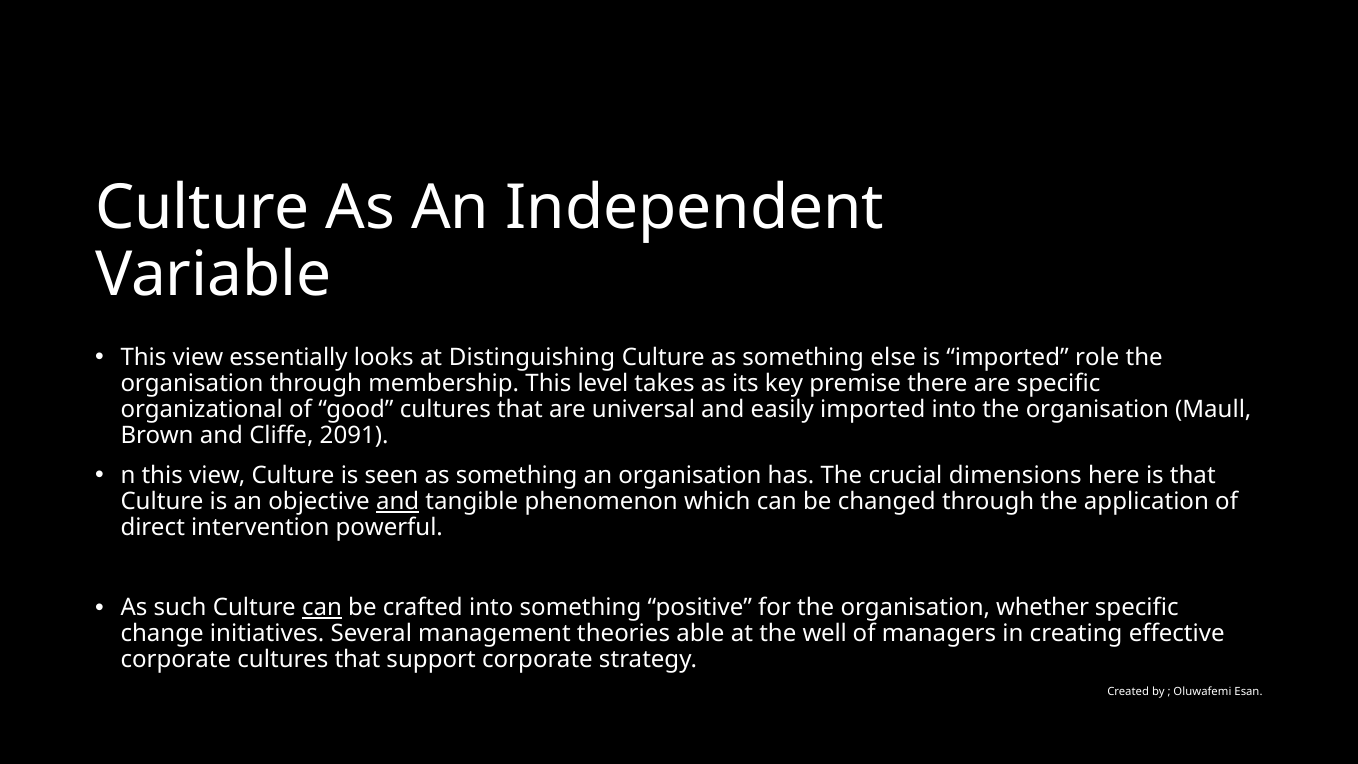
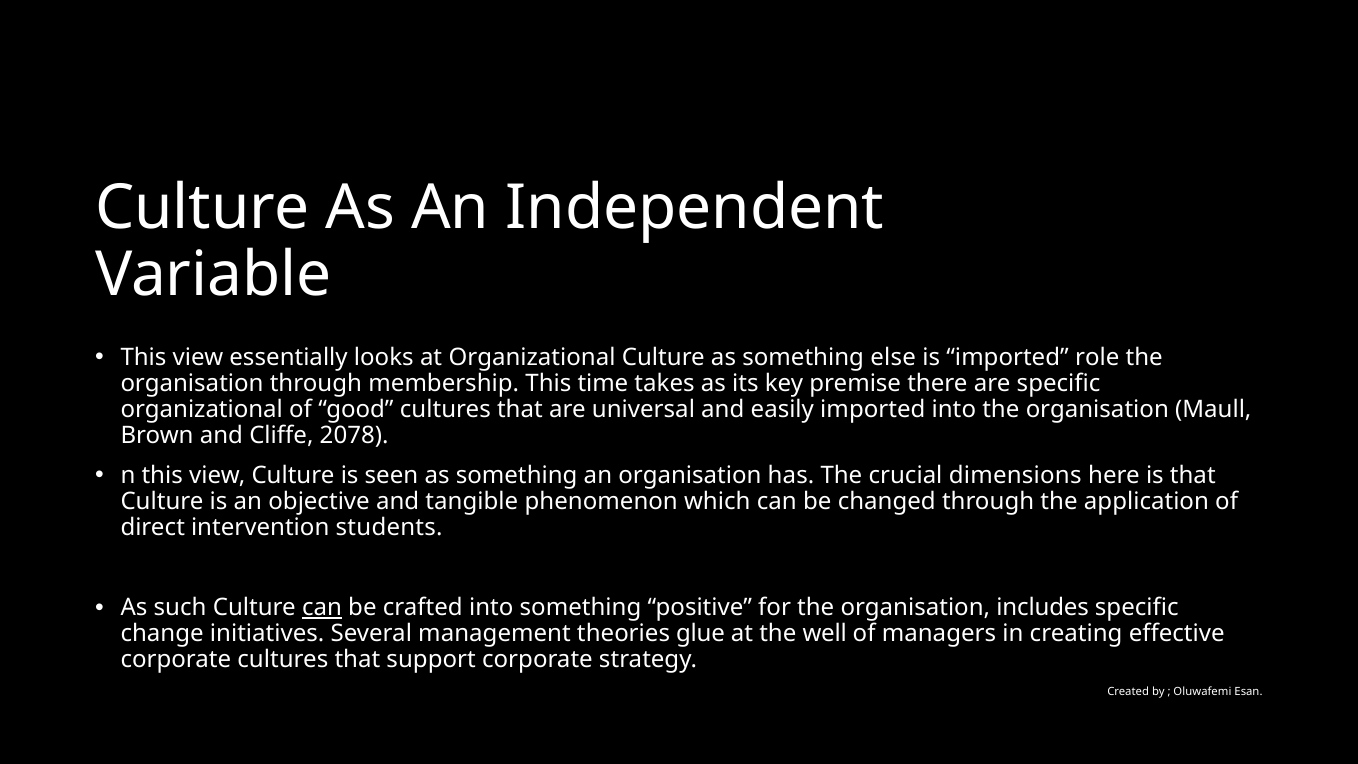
at Distinguishing: Distinguishing -> Organizational (532, 357)
level: level -> time (603, 383)
2091: 2091 -> 2078 (354, 435)
and underline: present -> none (398, 502)
powerful: powerful -> students (389, 527)
whether: whether -> includes (1043, 608)
able: able -> glue (701, 634)
